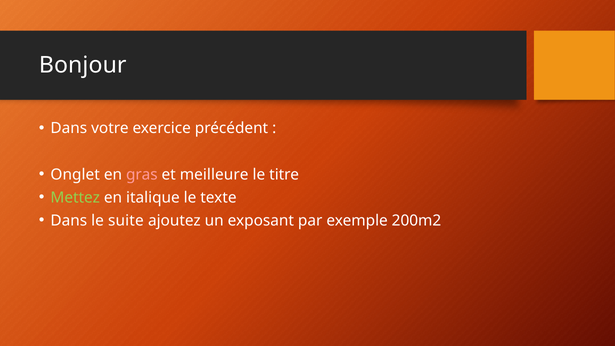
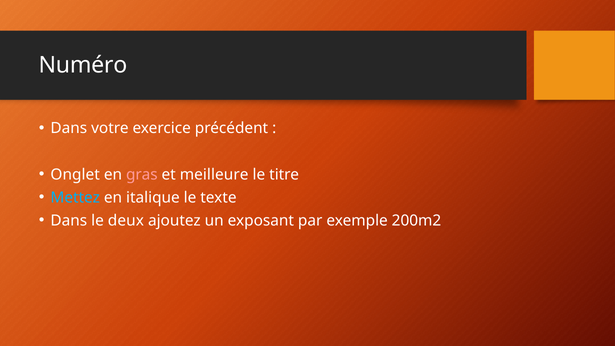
Bonjour: Bonjour -> Numéro (83, 65)
Mettez colour: light green -> light blue (75, 197)
suite: suite -> deux (126, 220)
